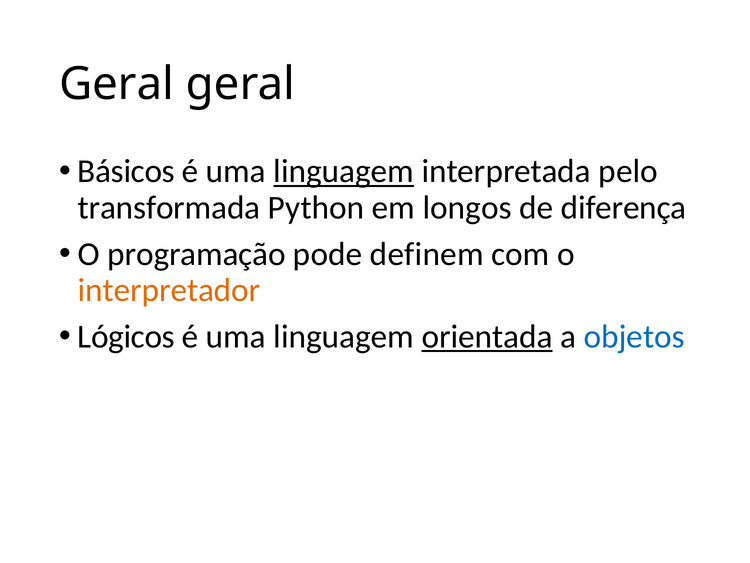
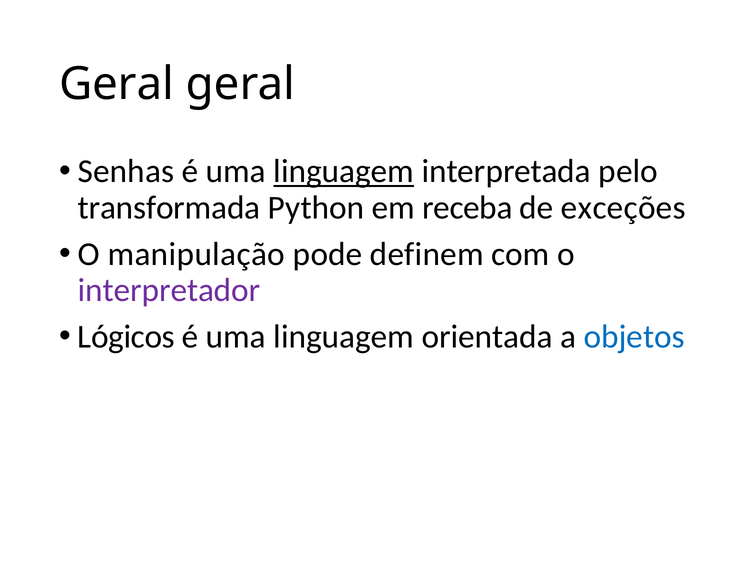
Básicos: Básicos -> Senhas (126, 171)
longos: longos -> receba (467, 207)
diferença: diferença -> exceções (623, 207)
programação: programação -> manipulação (196, 254)
interpretador colour: orange -> purple (169, 290)
orientada underline: present -> none (487, 336)
